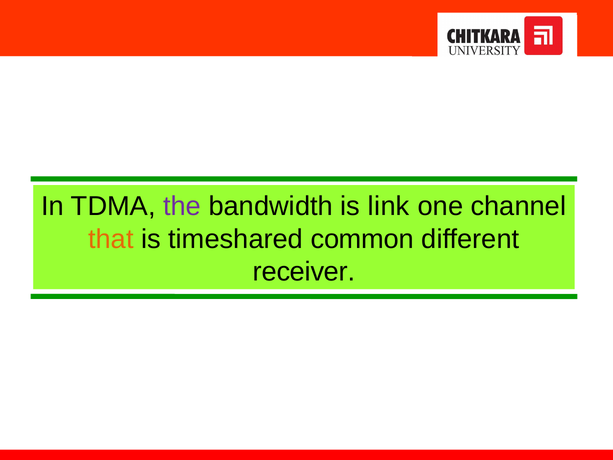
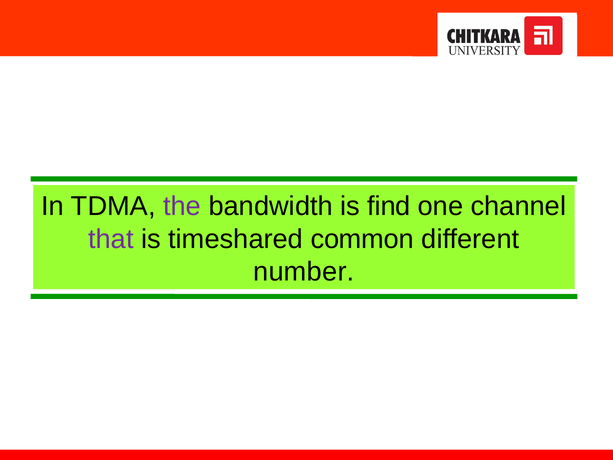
link: link -> find (389, 206)
that colour: orange -> purple (111, 239)
receiver: receiver -> number (304, 272)
